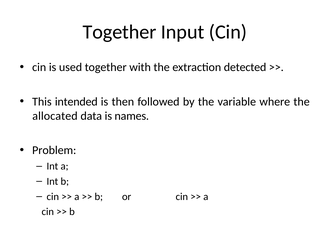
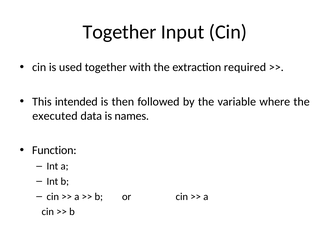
detected: detected -> required (245, 67)
allocated: allocated -> executed (55, 116)
Problem: Problem -> Function (54, 151)
